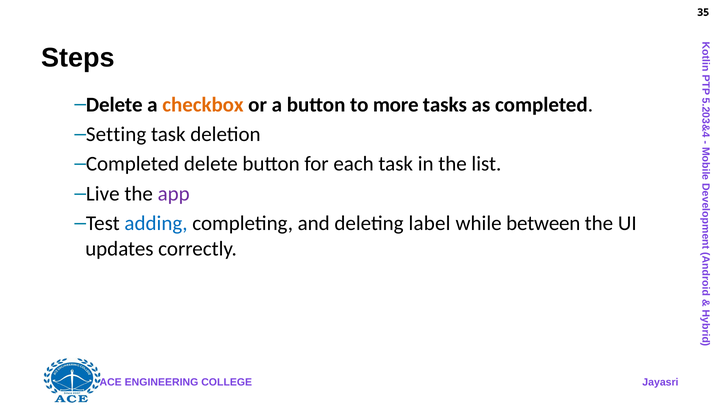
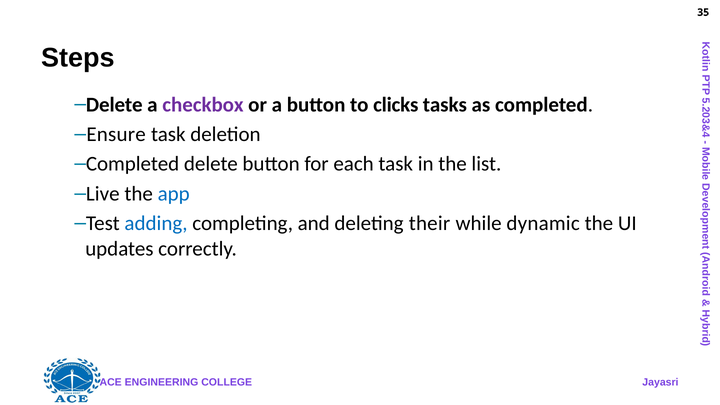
checkbox colour: orange -> purple (203, 105)
more: more -> clicks (396, 105)
Setting: Setting -> Ensure (116, 134)
app colour: purple -> blue (174, 194)
label: label -> their (429, 223)
between: between -> dynamic (543, 223)
